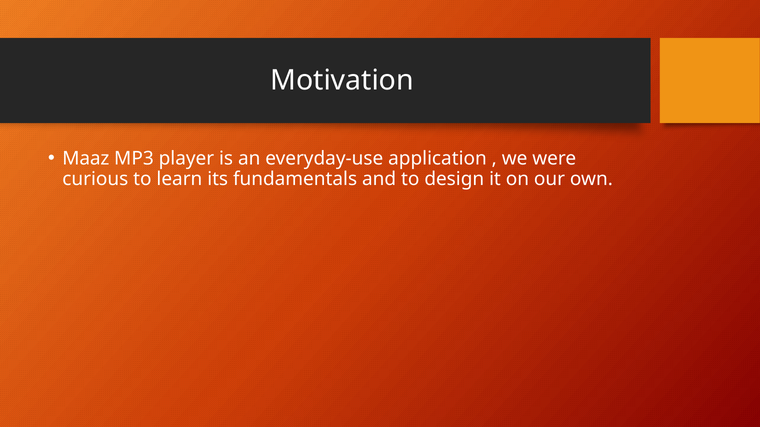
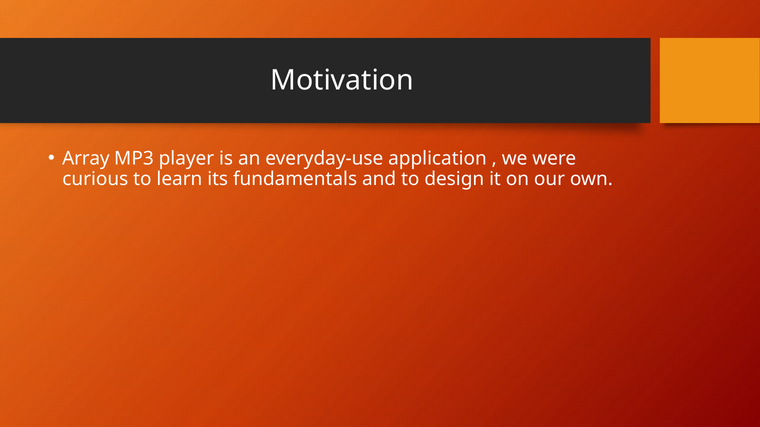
Maaz: Maaz -> Array (86, 159)
